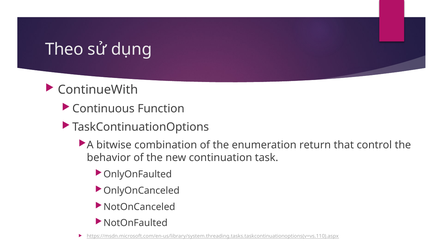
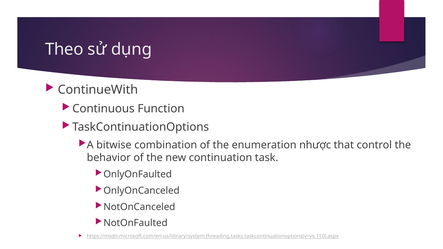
return: return -> nhược (315, 145)
